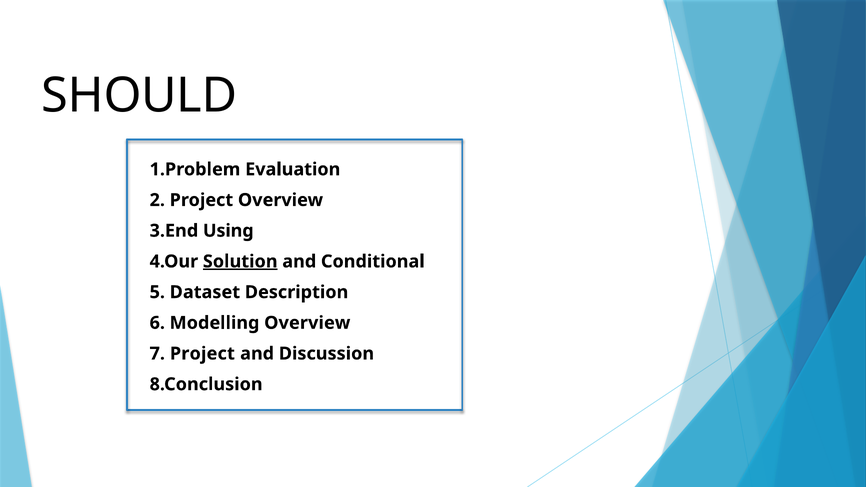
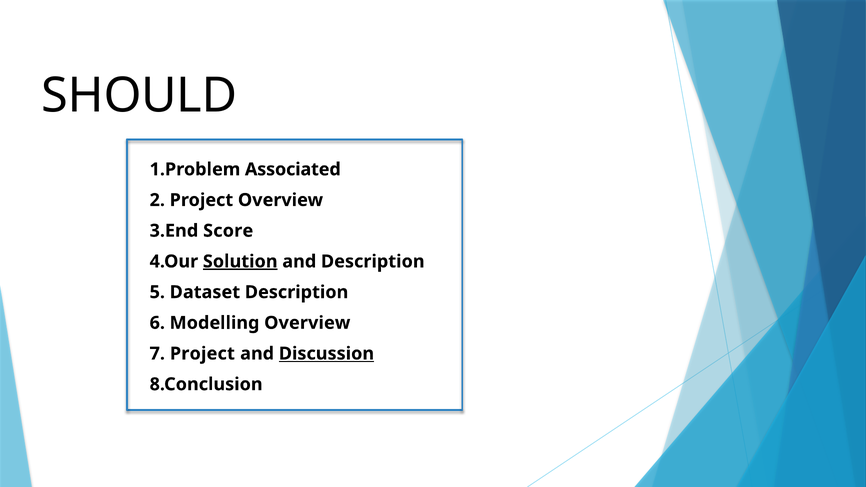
Evaluation: Evaluation -> Associated (293, 169)
Using: Using -> Score (228, 231)
and Conditional: Conditional -> Description (373, 262)
Discussion underline: none -> present (326, 354)
